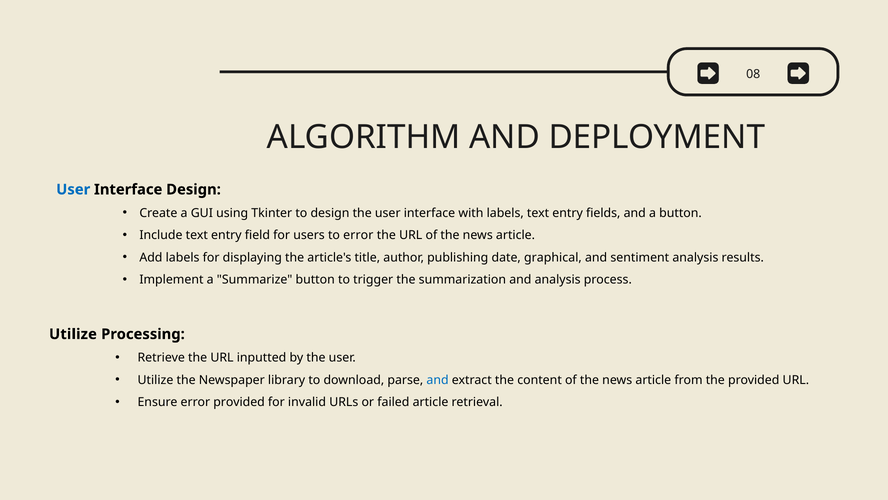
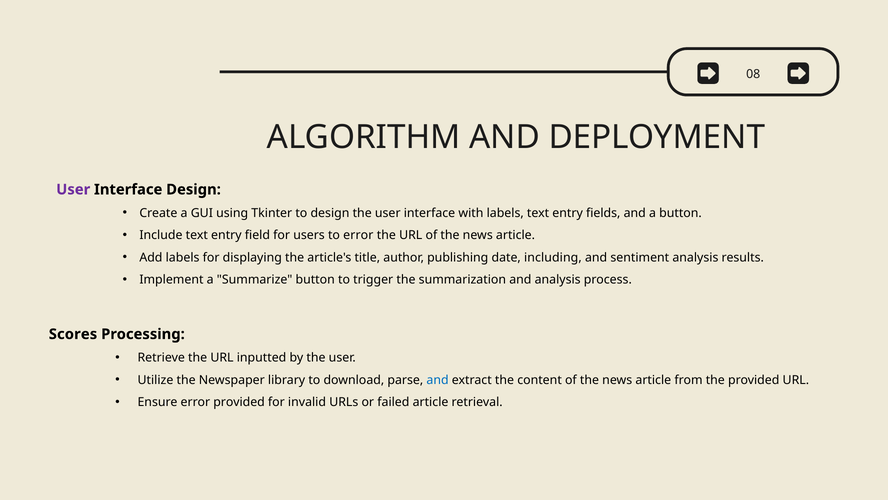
User colour: blue -> purple (73, 189)
graphical: graphical -> including (553, 257)
Utilize: Utilize -> Scores (73, 334)
